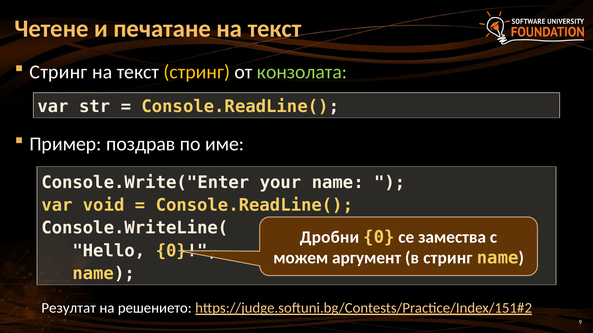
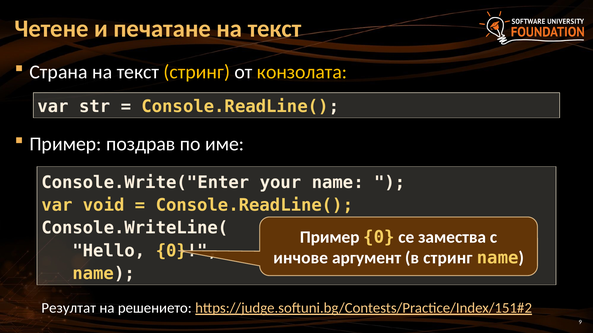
Стринг: Стринг -> Страна (59, 72)
конзолата colour: light green -> yellow (302, 72)
Дробни: Дробни -> Пример (330, 238)
можем: можем -> инчове (301, 258)
